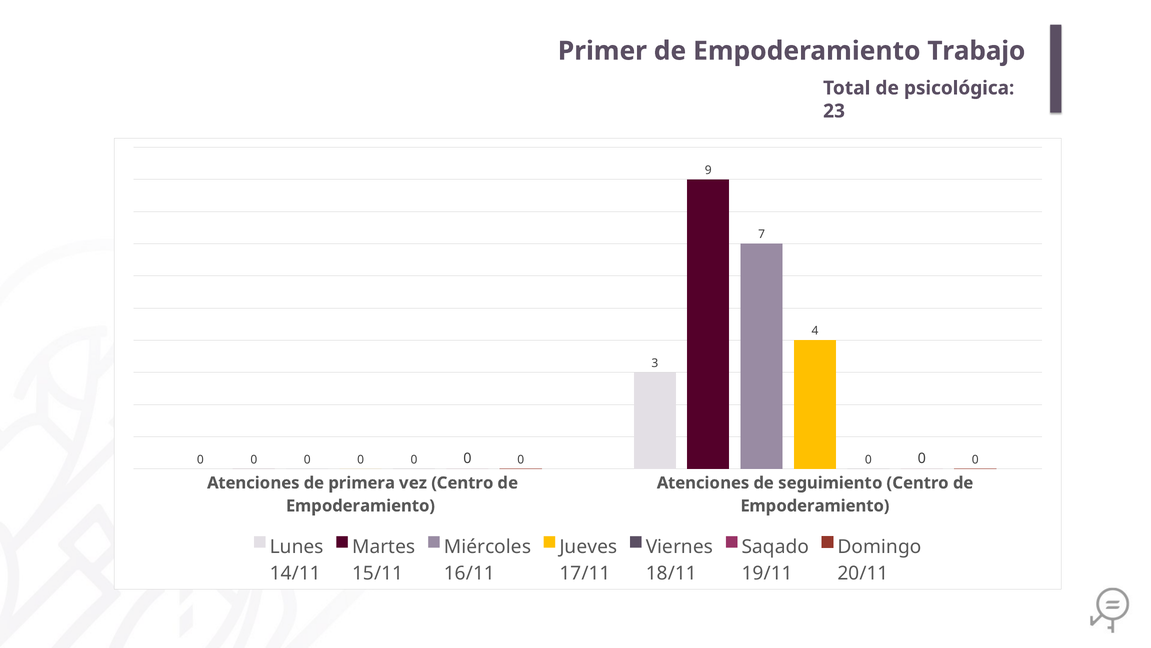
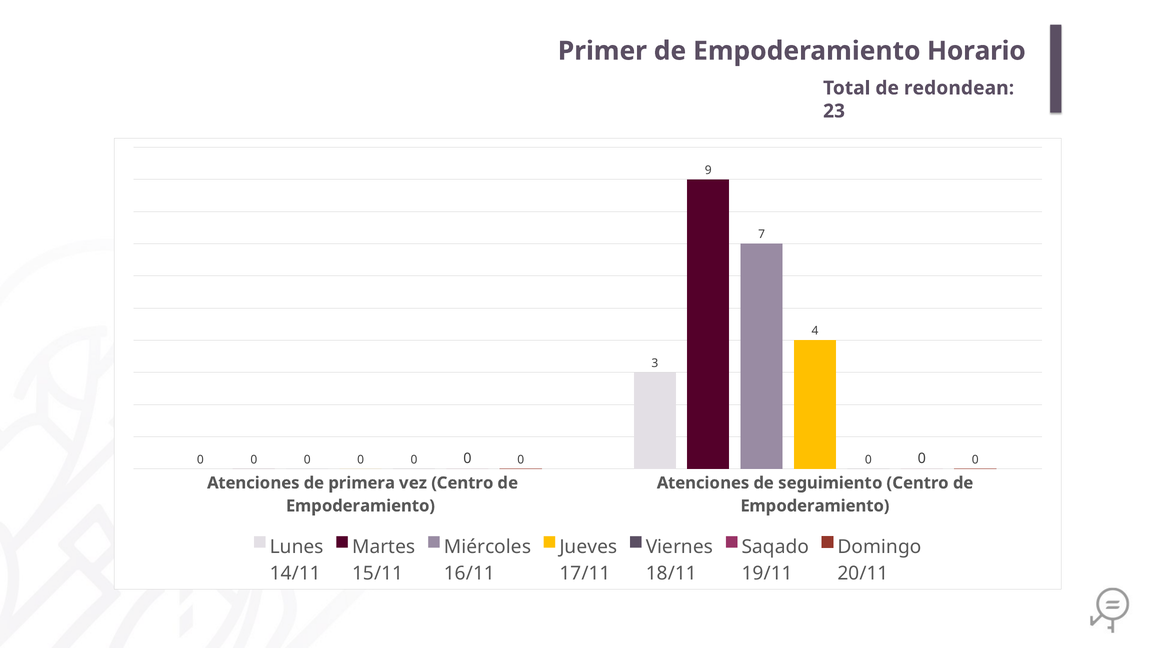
Trabajo: Trabajo -> Horario (976, 51)
psicológica: psicológica -> redondean (959, 88)
